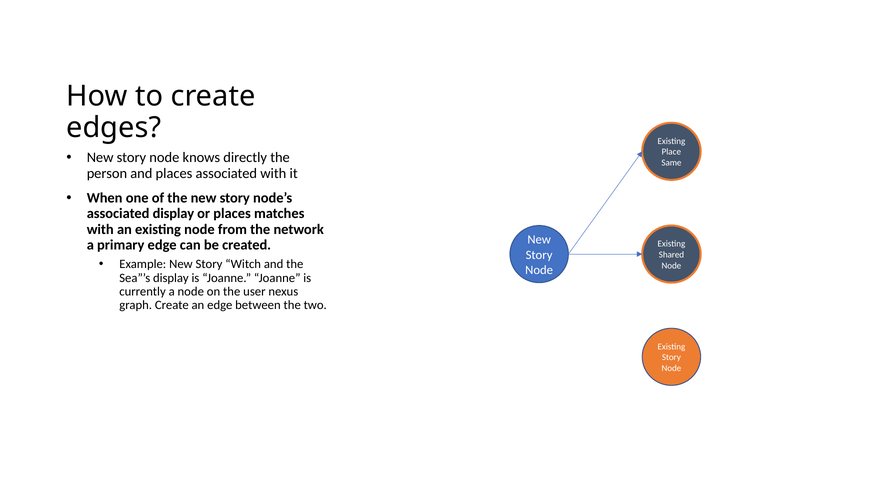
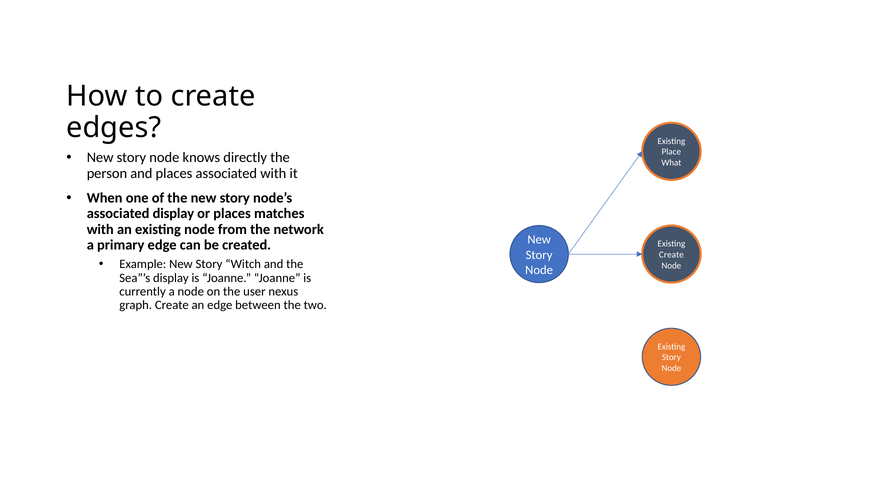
Same: Same -> What (671, 163)
Shared: Shared -> Create (671, 255)
